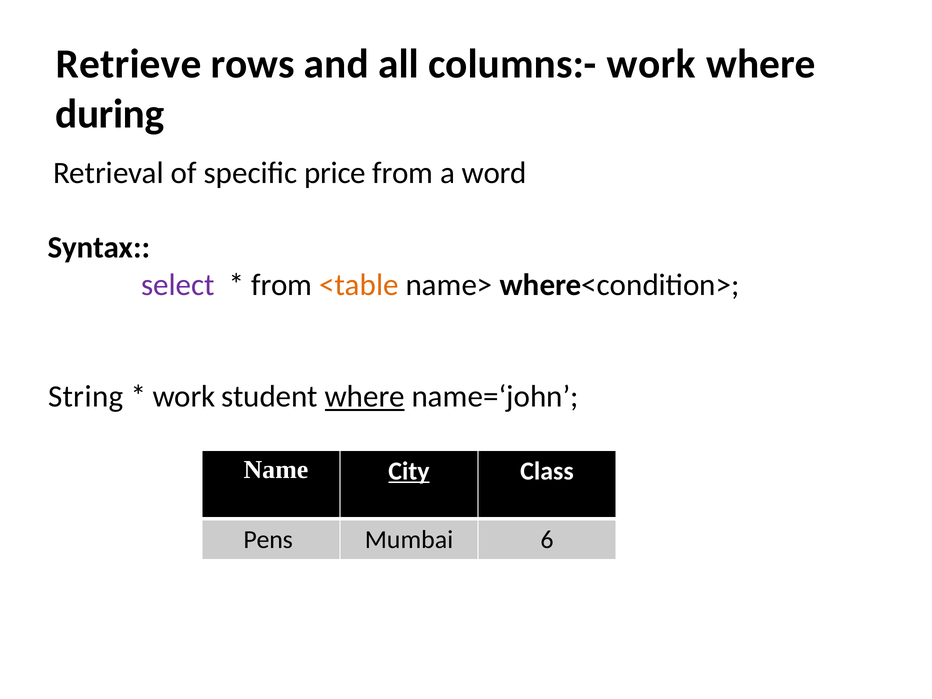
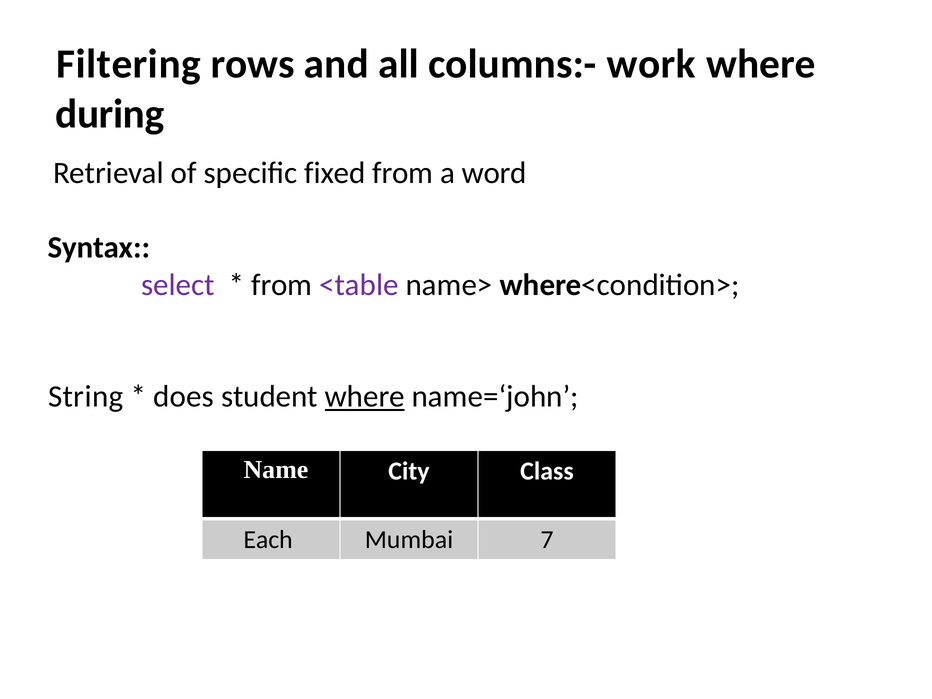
Retrieve: Retrieve -> Filtering (129, 64)
price: price -> fixed (335, 173)
<table colour: orange -> purple (359, 285)
work: work -> does (184, 397)
City underline: present -> none (409, 471)
Pens: Pens -> Each (268, 540)
6: 6 -> 7 (547, 540)
